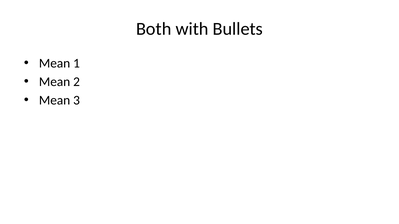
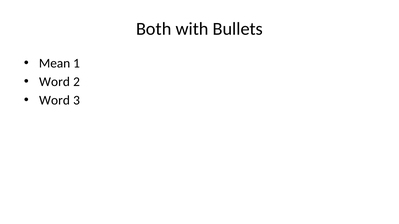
Mean: Mean -> Word (54, 82)
Mean: Mean -> Word (54, 101)
